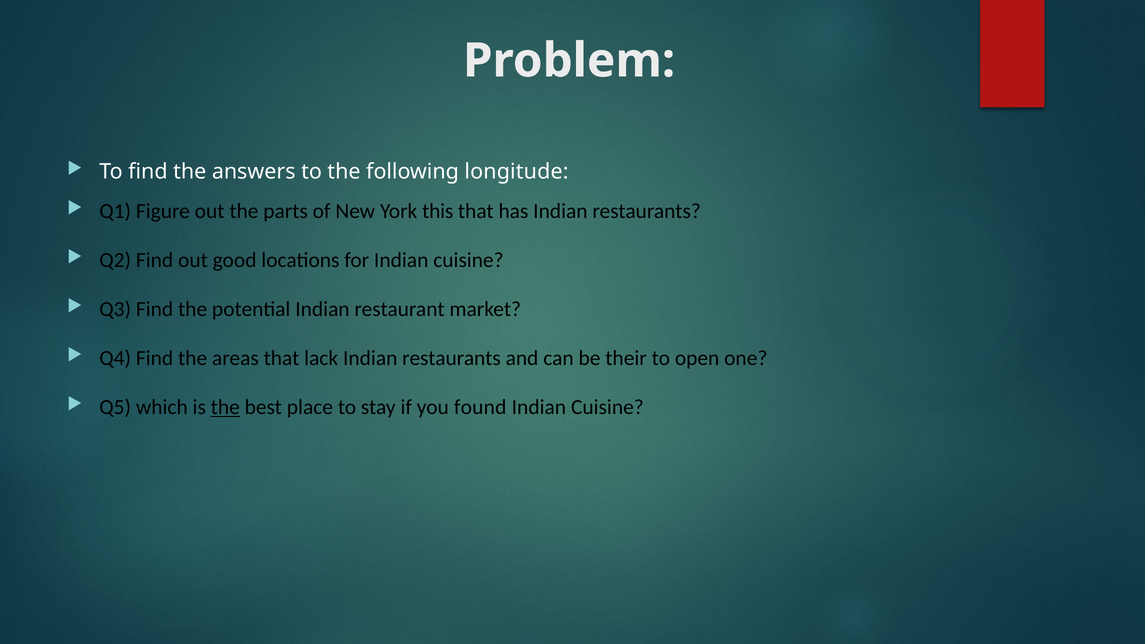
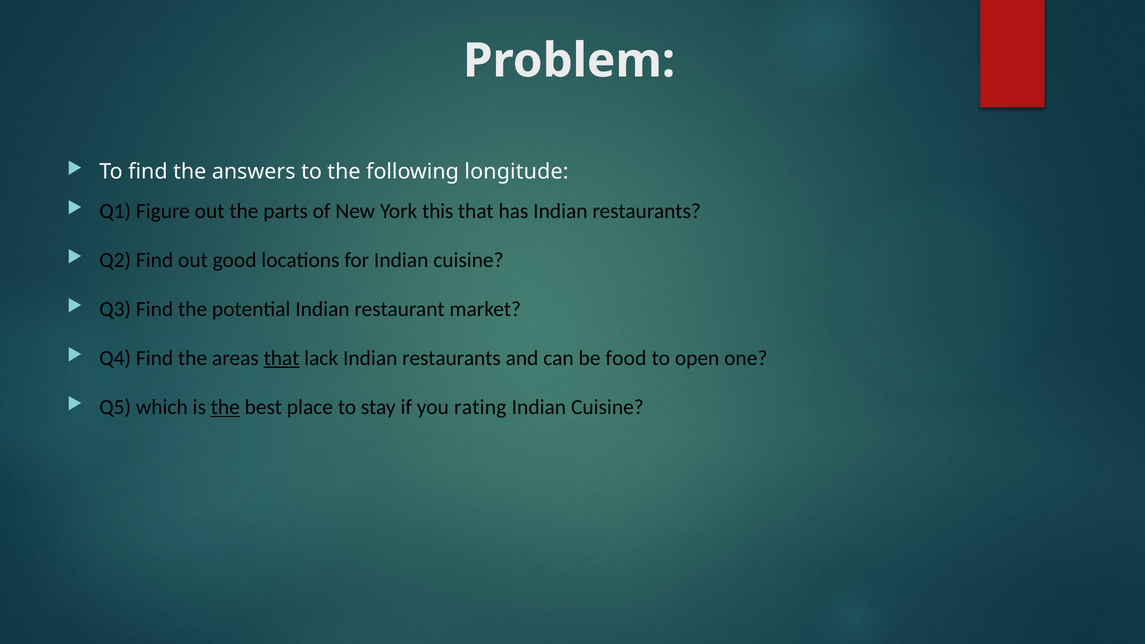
that underline: none -> present (282, 358)
their: their -> food (626, 358)
found: found -> rating (480, 407)
